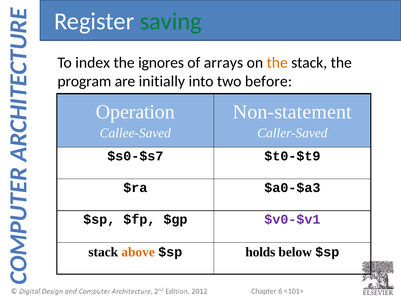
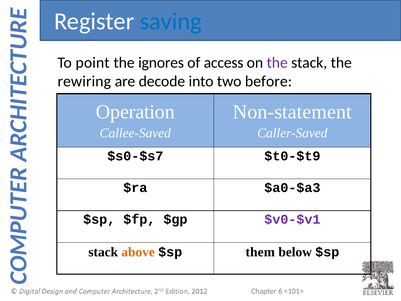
saving colour: green -> blue (171, 21)
index: index -> point (93, 63)
arrays: arrays -> access (224, 63)
the colour: orange -> purple (277, 63)
program: program -> rewiring (84, 81)
initially: initially -> decode (162, 81)
holds: holds -> them (260, 252)
